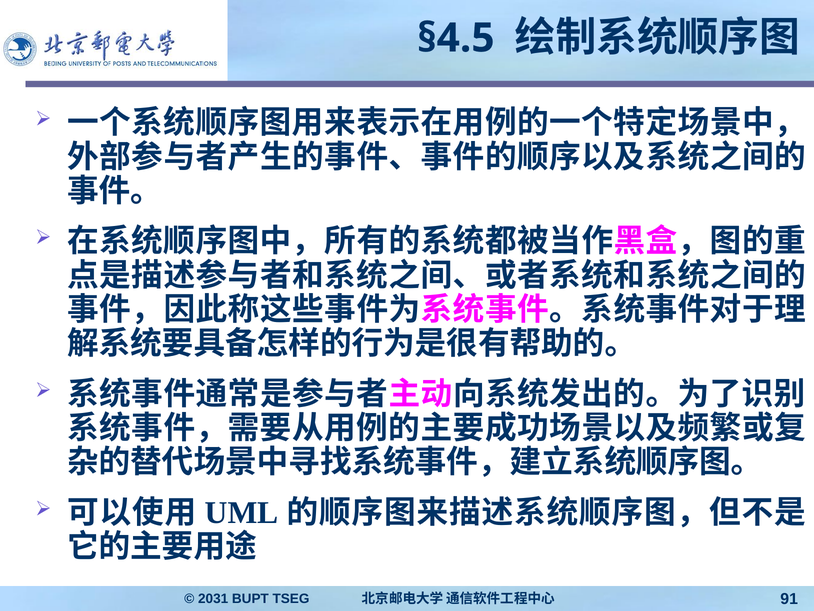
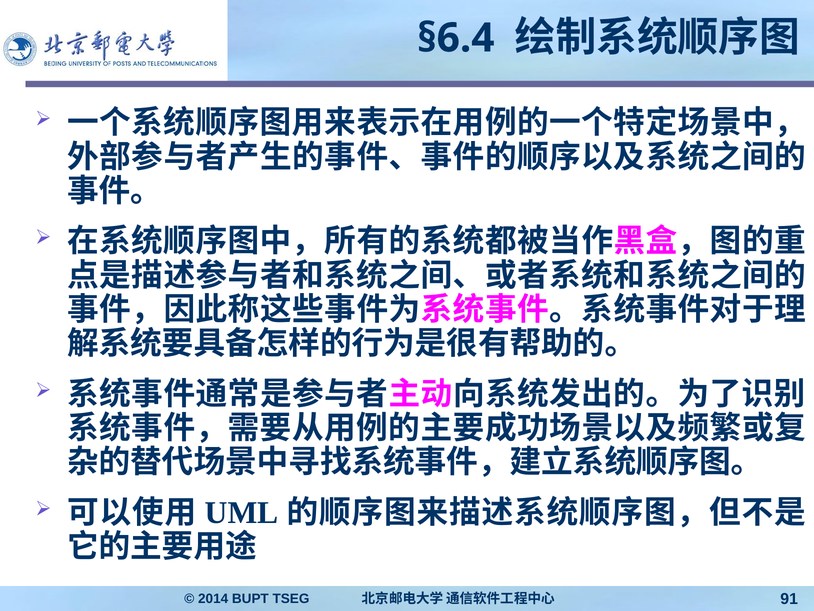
§4.5: §4.5 -> §6.4 (456, 38)
2031: 2031 -> 2014 (213, 598)
